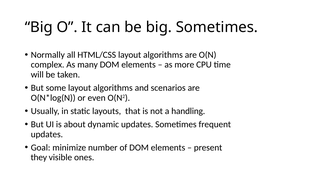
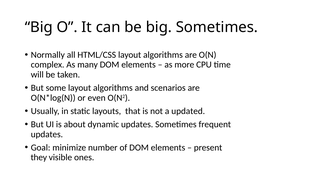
handling: handling -> updated (188, 111)
